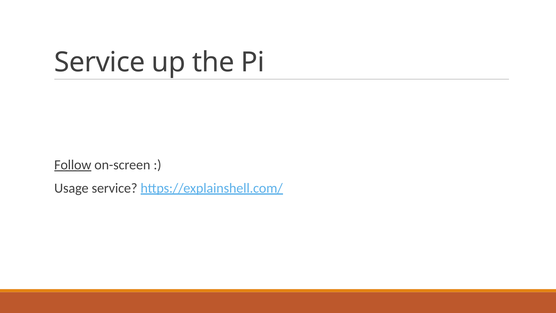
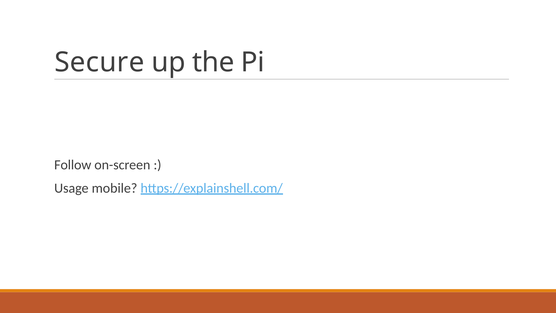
Service: Service -> Secure (99, 62)
Follow underline: present -> none (73, 165)
Usage service: service -> mobile (115, 188)
